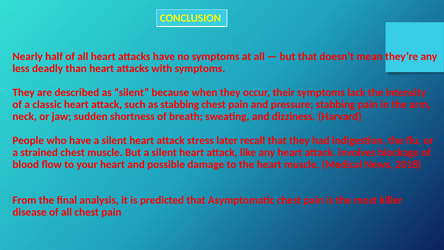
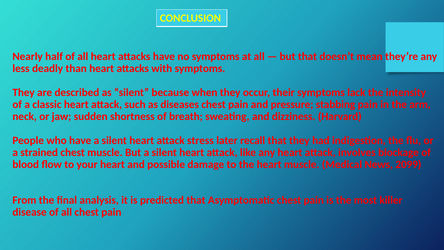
as stabbing: stabbing -> diseases (180, 104)
2018: 2018 -> 2099 (408, 164)
